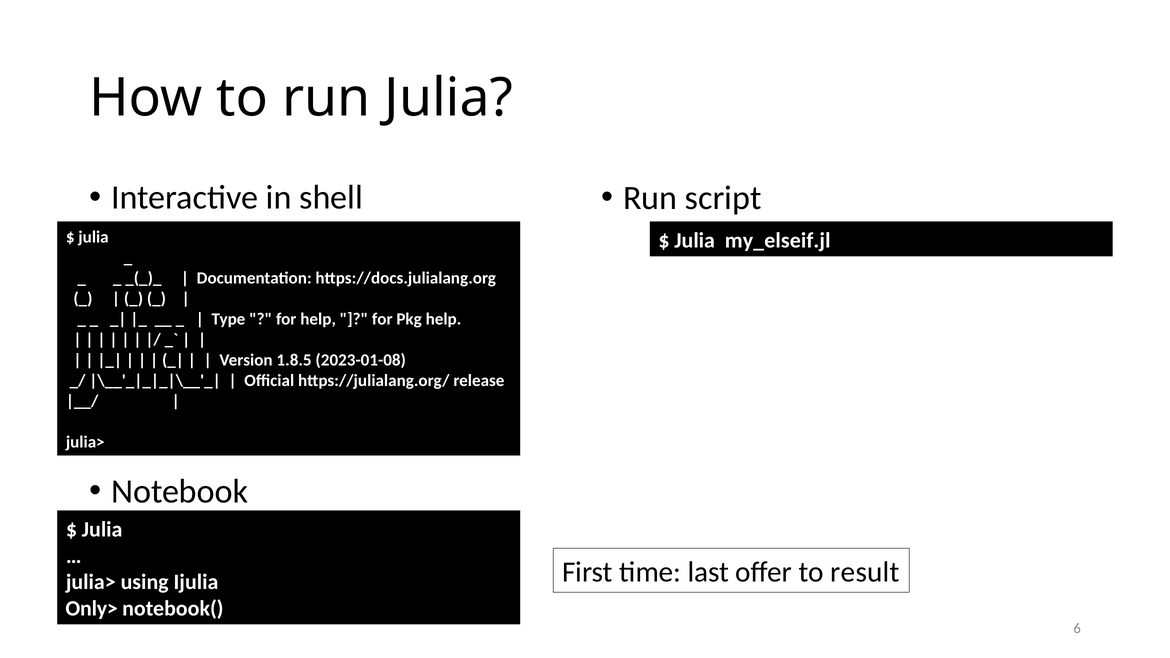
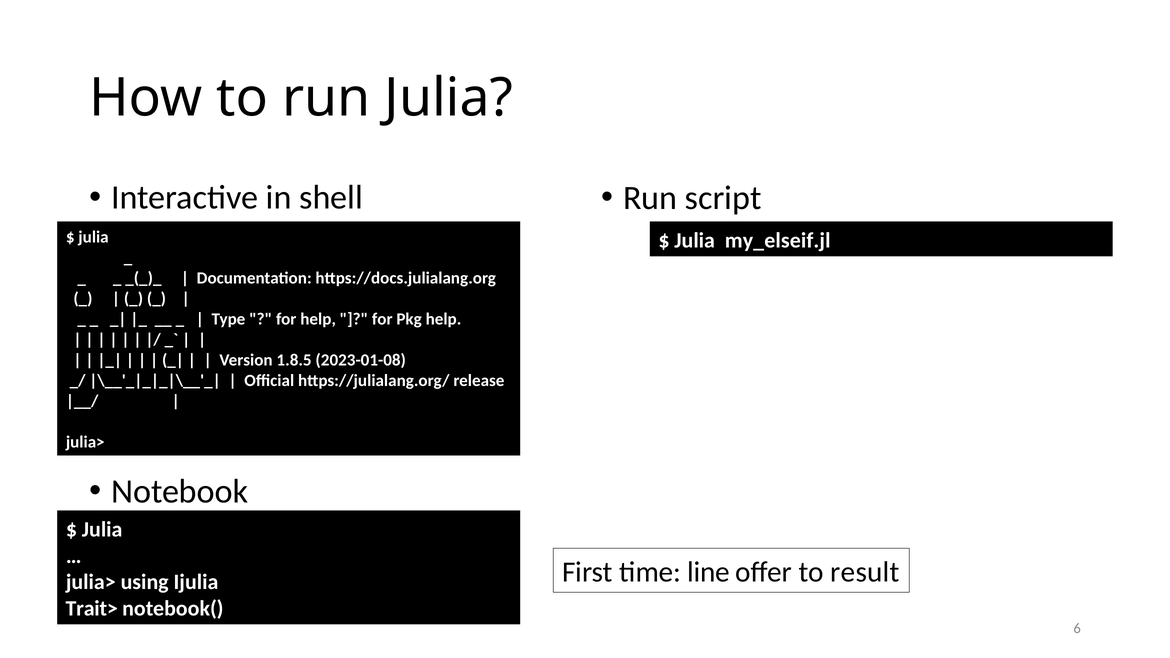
last: last -> line (709, 572)
Only>: Only> -> Trait> (92, 609)
